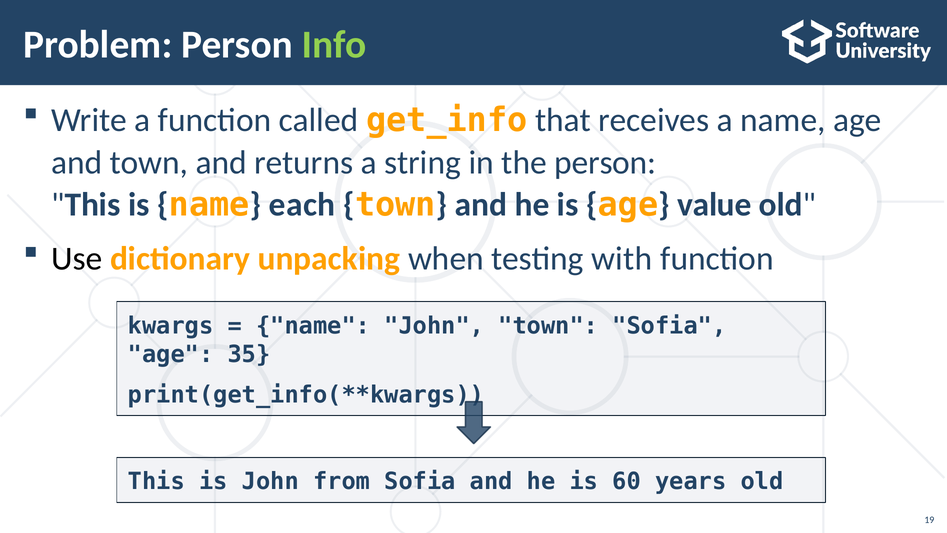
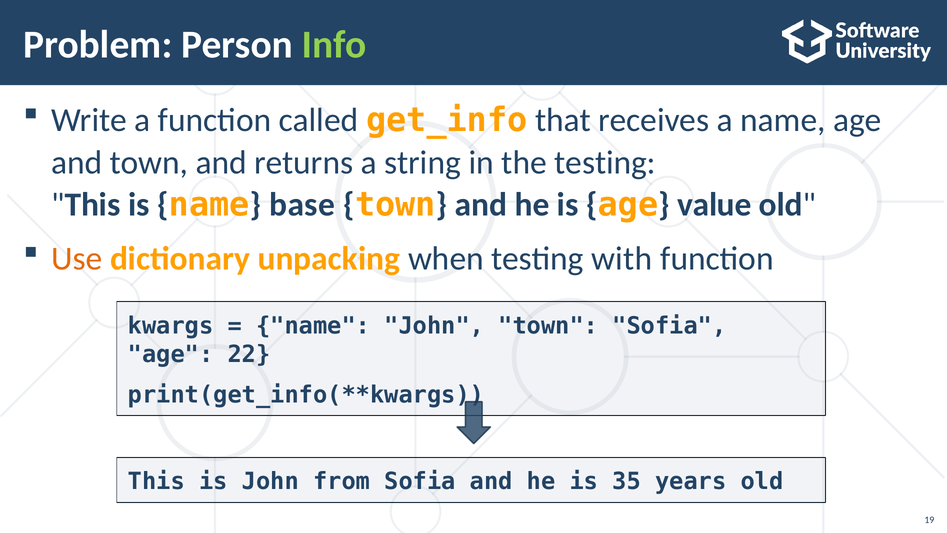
the person: person -> testing (605, 162)
each: each -> base (302, 205)
Use colour: black -> orange (77, 259)
35: 35 -> 22 (249, 354)
60: 60 -> 35 (627, 481)
